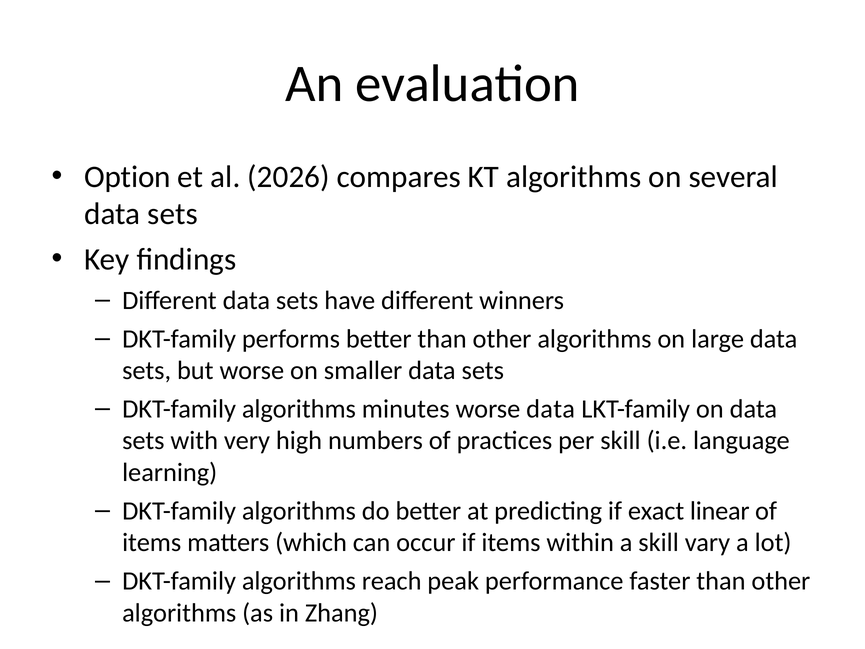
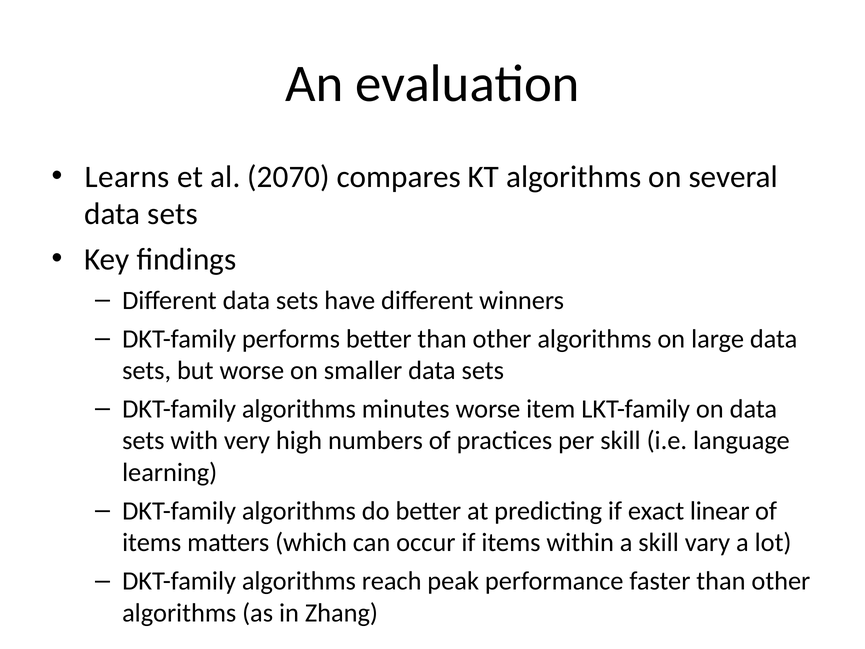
Option: Option -> Learns (127, 177)
2026: 2026 -> 2070 (289, 177)
worse data: data -> item (551, 409)
